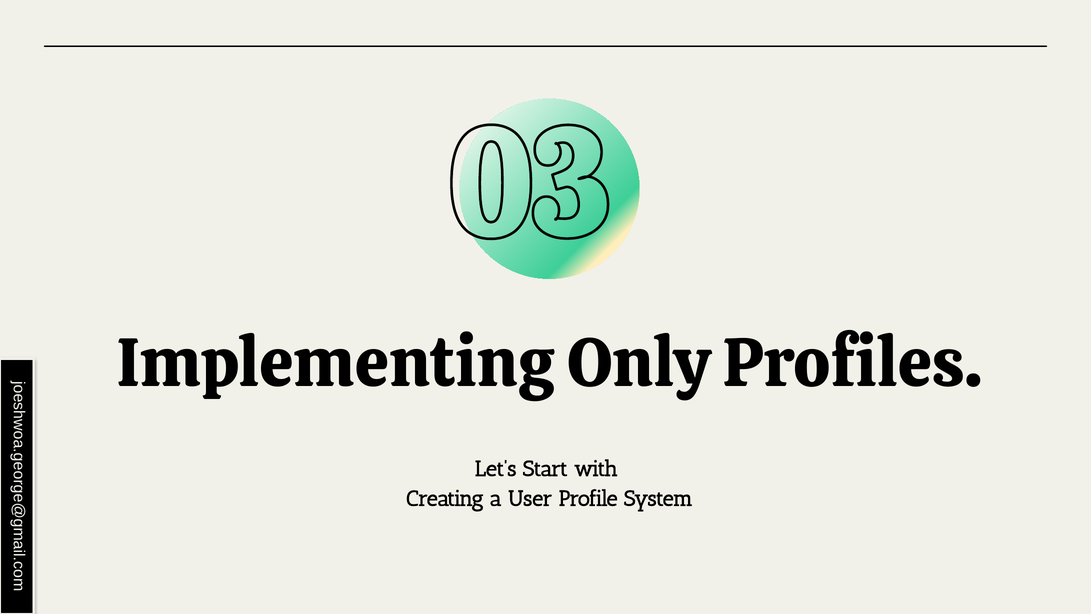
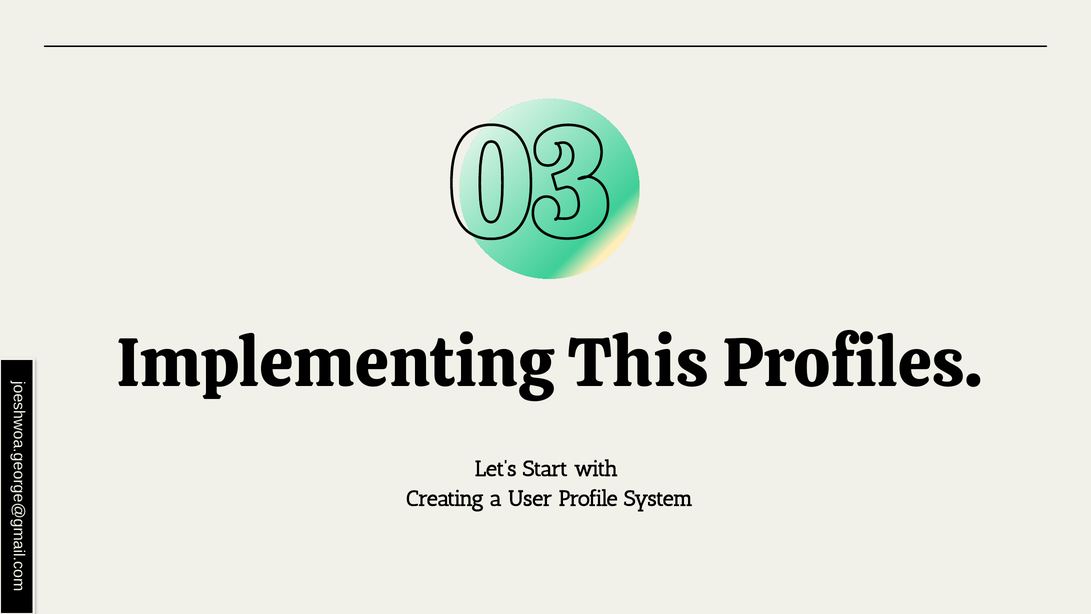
Only: Only -> This (638, 364)
